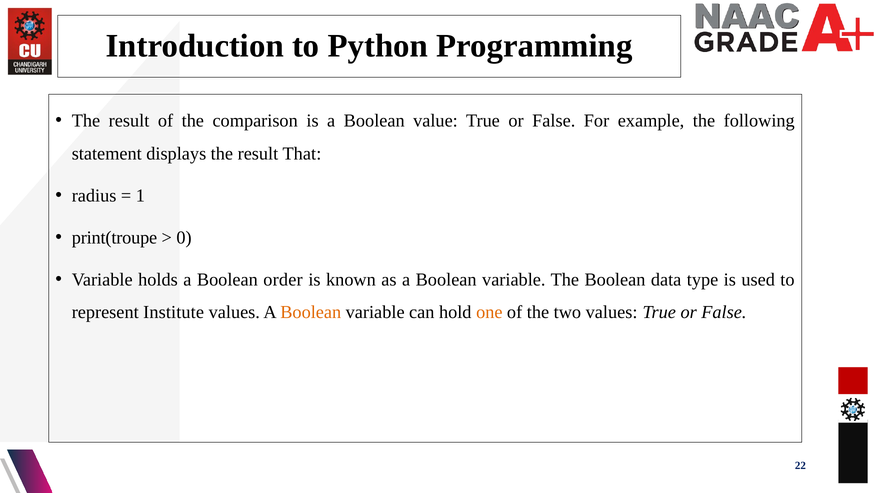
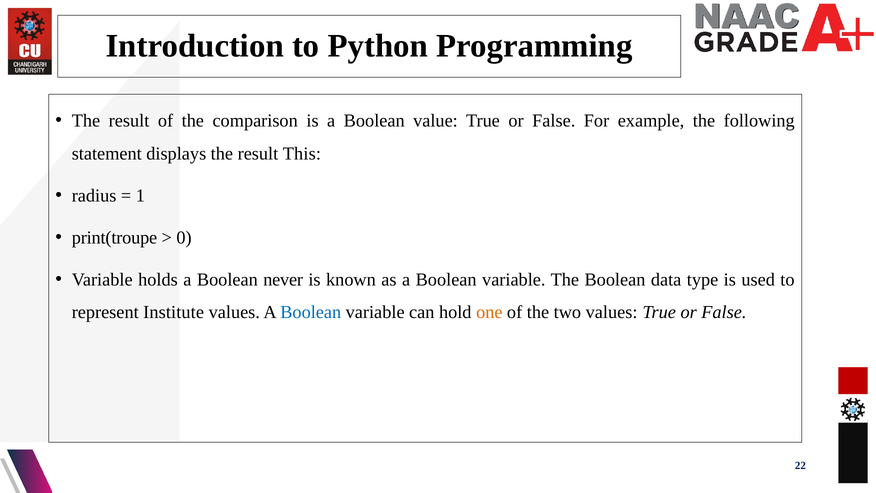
That: That -> This (302, 154)
order: order -> never (283, 279)
Boolean colour: orange -> blue (311, 312)
